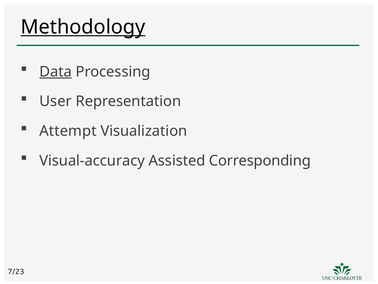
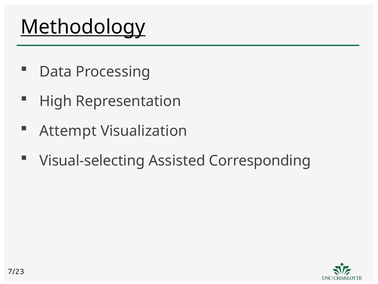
Data underline: present -> none (56, 72)
User: User -> High (56, 101)
Visual-accuracy: Visual-accuracy -> Visual-selecting (92, 160)
